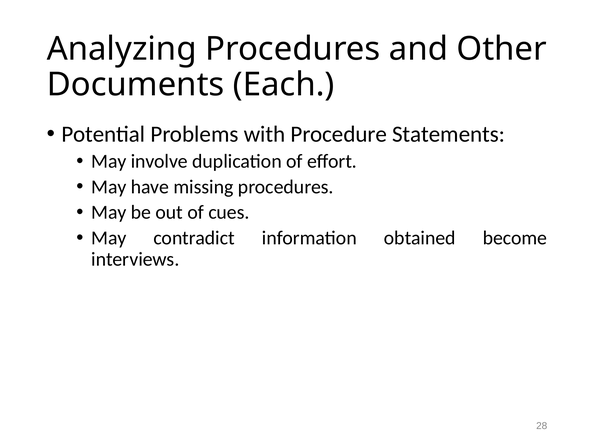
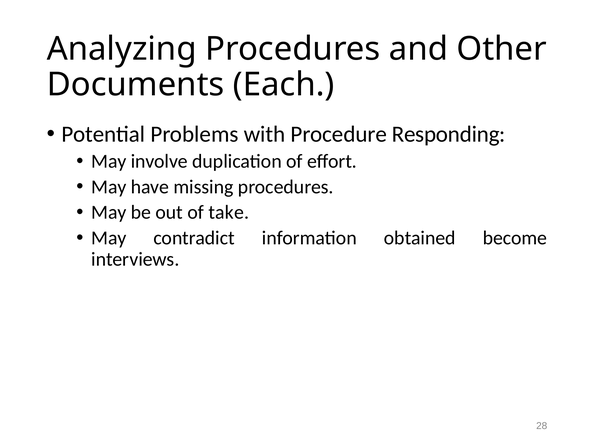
Statements: Statements -> Responding (449, 134)
cues: cues -> take (229, 212)
